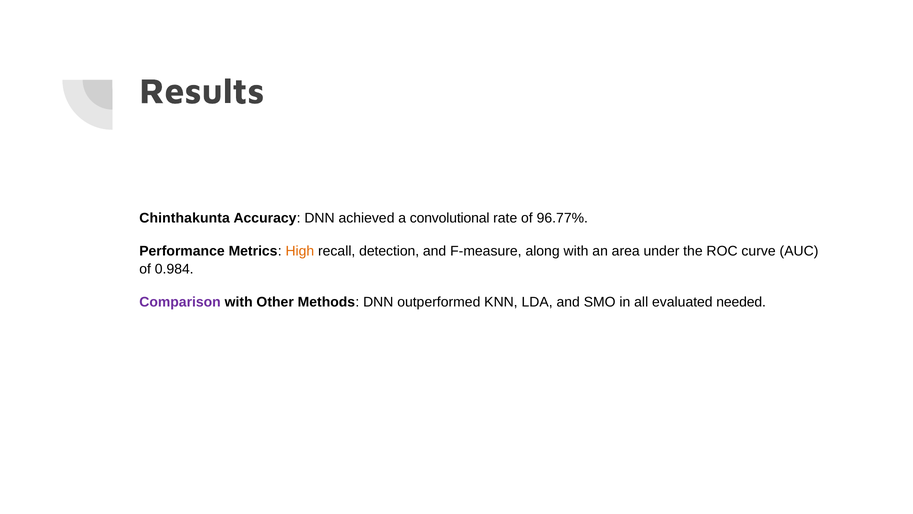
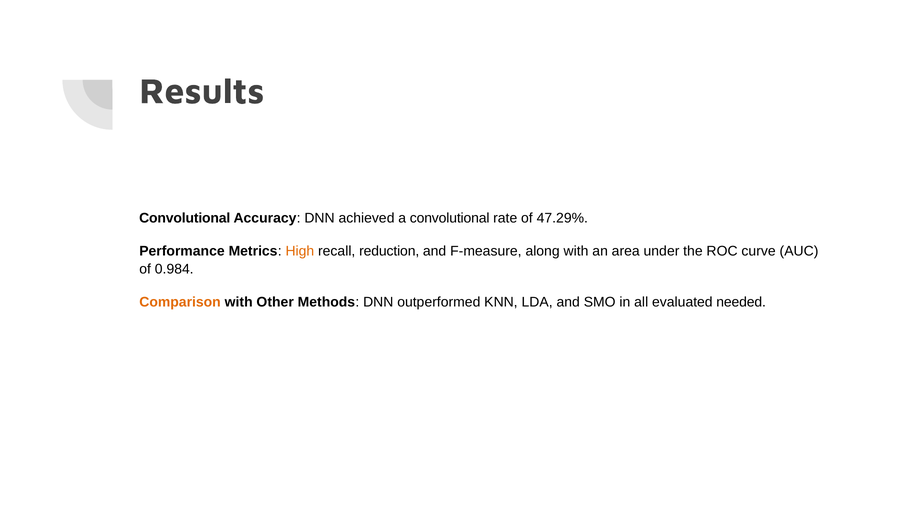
Chinthakunta: Chinthakunta -> Convolutional (185, 218)
96.77%: 96.77% -> 47.29% (562, 218)
detection: detection -> reduction (389, 251)
Comparison colour: purple -> orange (180, 302)
